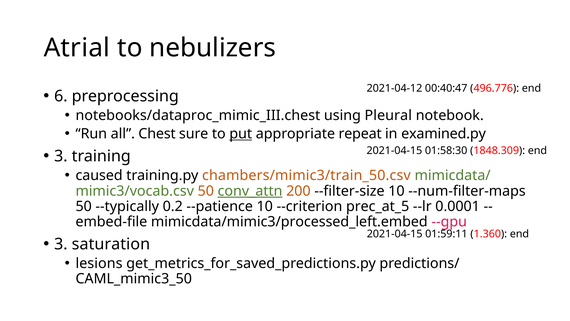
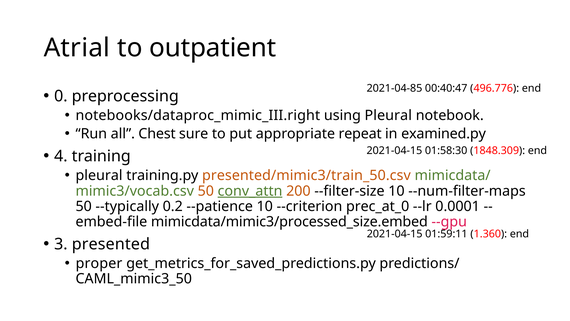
nebulizers: nebulizers -> outpatient (213, 48)
2021-04-12: 2021-04-12 -> 2021-04-85 (394, 88)
6: 6 -> 0 (61, 96)
notebooks/dataproc_mimic_III.chest: notebooks/dataproc_mimic_III.chest -> notebooks/dataproc_mimic_III.right (198, 115)
put underline: present -> none (241, 134)
3: 3 -> 4 (61, 156)
caused: caused -> pleural (99, 175)
chambers/mimic3/train_50.csv: chambers/mimic3/train_50.csv -> presented/mimic3/train_50.csv (306, 175)
prec_at_5: prec_at_5 -> prec_at_0 (378, 206)
mimicdata/mimic3/processed_left.embed: mimicdata/mimic3/processed_left.embed -> mimicdata/mimic3/processed_size.embed (289, 222)
saturation: saturation -> presented (111, 244)
lesions: lesions -> proper (99, 263)
